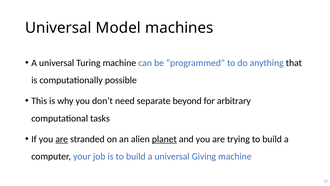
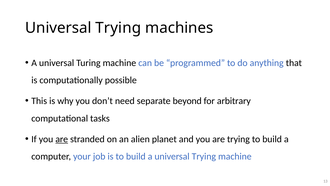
Model: Model -> Trying (118, 28)
planet underline: present -> none (164, 139)
a universal Giving: Giving -> Trying (204, 156)
